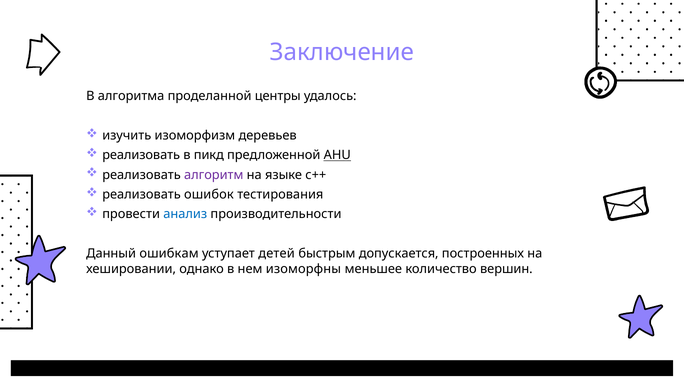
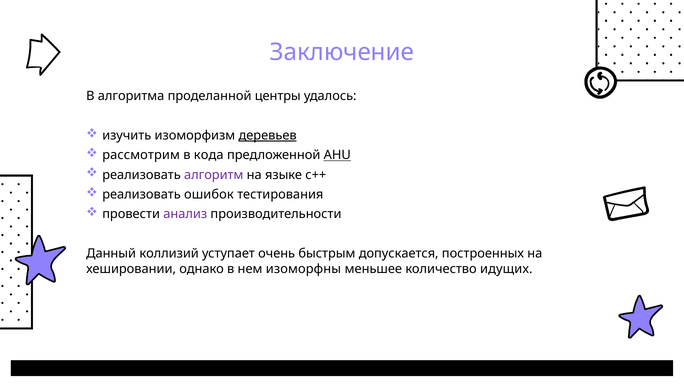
деревьев underline: none -> present (268, 135)
реализовать: реализовать -> рассмотрим (141, 155)
пикд: пикд -> кода (209, 155)
анализ colour: blue -> purple (185, 214)
ошибкам: ошибкам -> коллизий (169, 253)
детей: детей -> очень (277, 253)
вершин: вершин -> идущих (506, 269)
